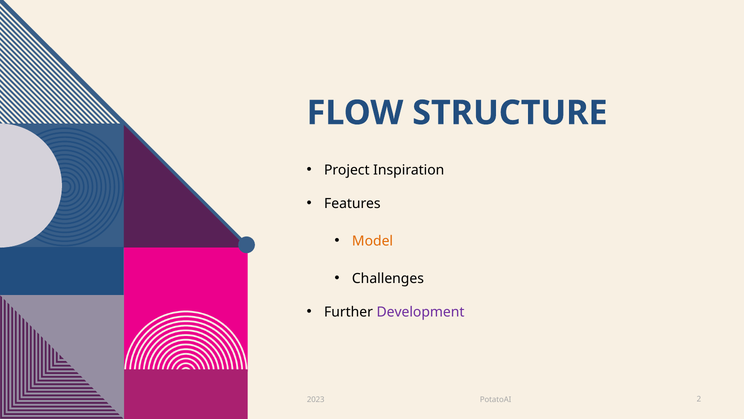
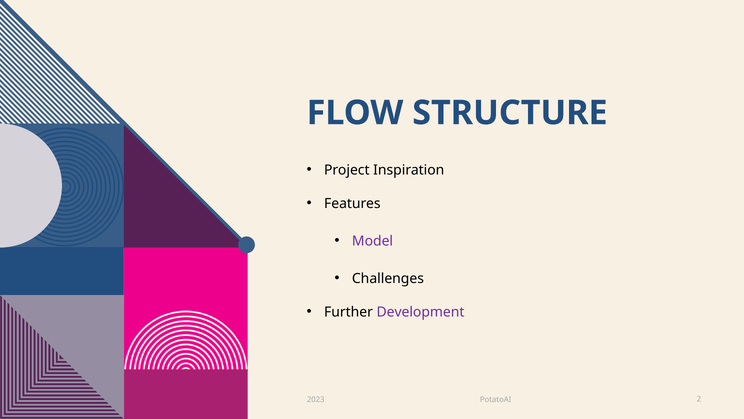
Model colour: orange -> purple (373, 241)
